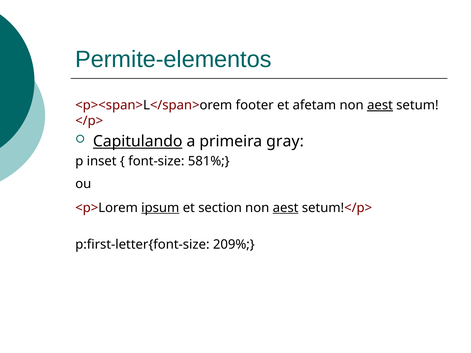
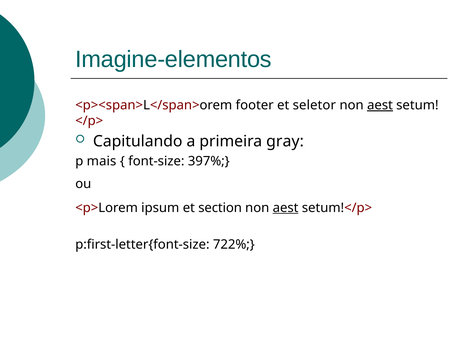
Permite-elementos: Permite-elementos -> Imagine-elementos (173, 60)
afetam: afetam -> seletor (314, 105)
Capitulando underline: present -> none (138, 142)
inset: inset -> mais (102, 161)
581%: 581% -> 397% (209, 161)
ipsum underline: present -> none (160, 208)
209%: 209% -> 722% (234, 245)
